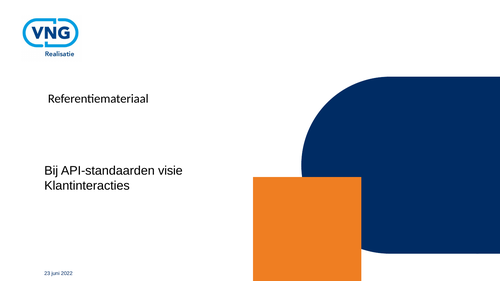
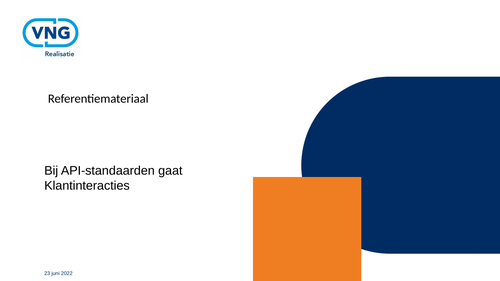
visie: visie -> gaat (170, 171)
